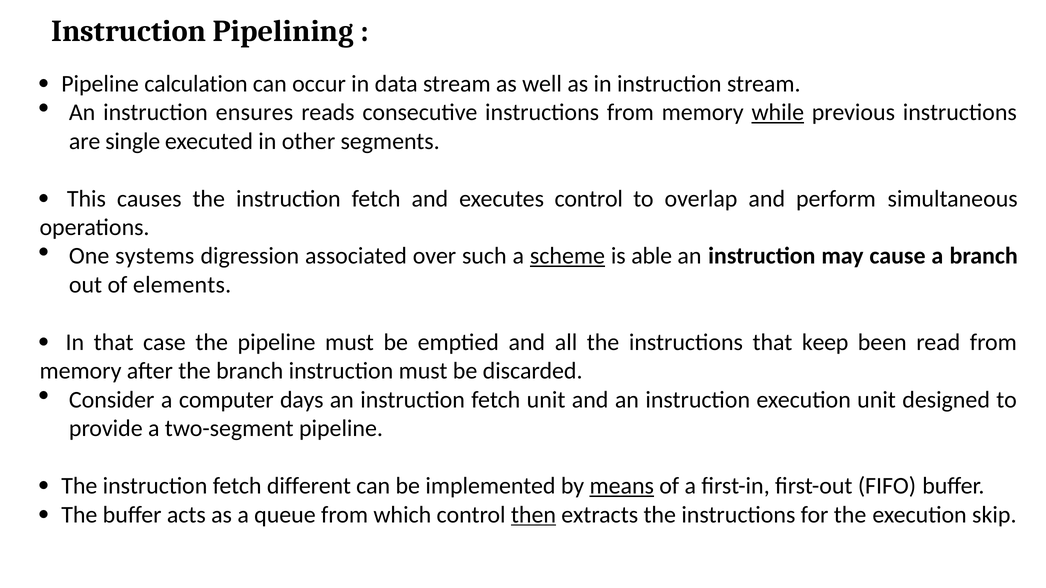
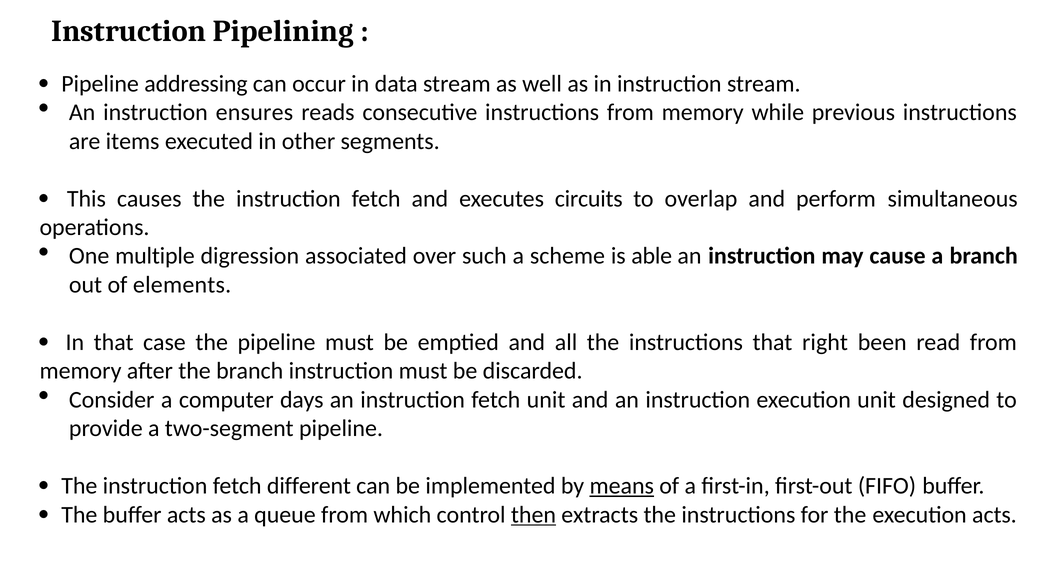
calculation: calculation -> addressing (196, 84)
while underline: present -> none (778, 112)
single: single -> items (133, 141)
executes control: control -> circuits (589, 199)
systems: systems -> multiple (155, 256)
scheme underline: present -> none (567, 256)
keep: keep -> right (825, 343)
execution skip: skip -> acts (994, 515)
